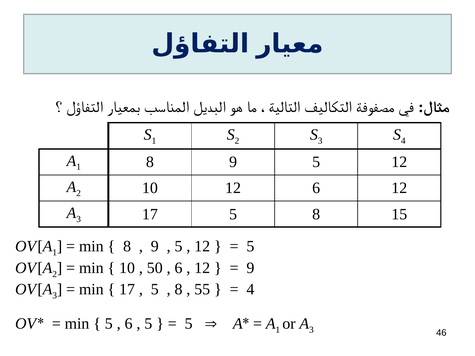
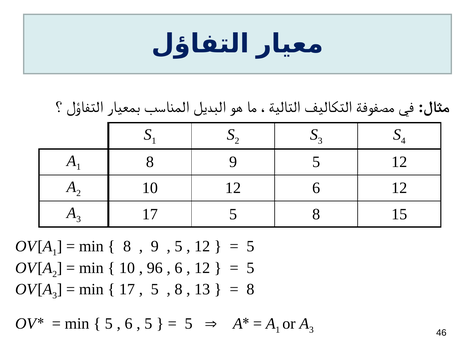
50: 50 -> 96 (155, 268)
9: 9 -> 5 (250, 268)
55: 55 -> 13 (202, 290)
4: 4 -> 8 (250, 290)
